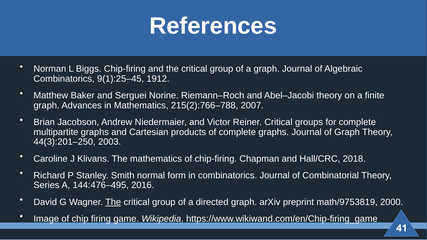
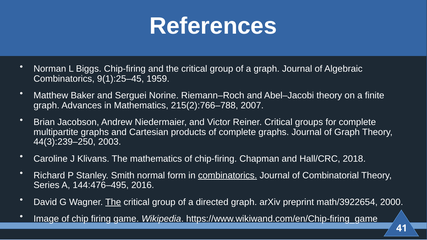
1912: 1912 -> 1959 (158, 79)
44(3):201–250: 44(3):201–250 -> 44(3):239–250 (65, 142)
combinatorics underline: none -> present (228, 176)
math/9753819: math/9753819 -> math/3922654 (347, 202)
